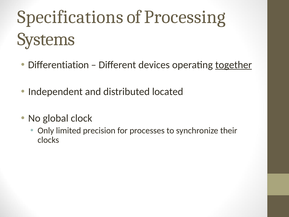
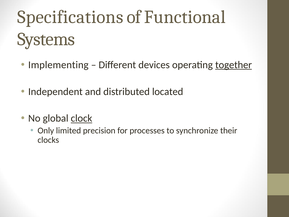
Processing: Processing -> Functional (185, 17)
Differentiation: Differentiation -> Implementing (58, 65)
clock underline: none -> present (82, 118)
